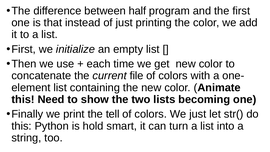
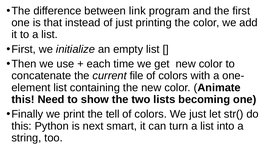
half: half -> link (137, 11)
hold: hold -> next (93, 126)
